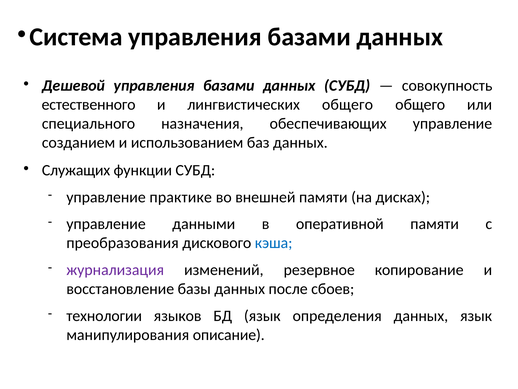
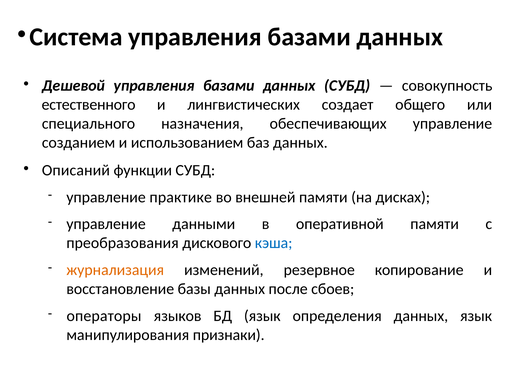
лингвистических общего: общего -> создает (348, 104)
Служащих: Служащих -> Описаний (76, 170)
журнализация colour: purple -> orange (115, 270)
технологии: технологии -> операторы (104, 315)
описание: описание -> признаки (229, 334)
